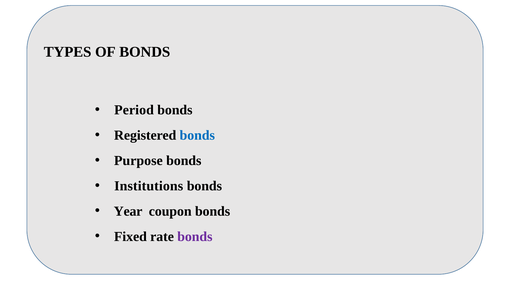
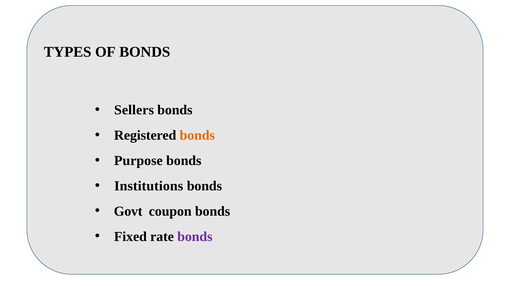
Period: Period -> Sellers (134, 110)
bonds colour: blue -> orange (197, 135)
Year: Year -> Govt (128, 211)
